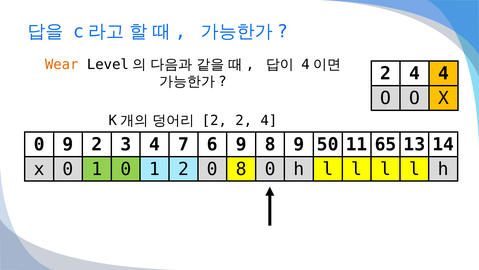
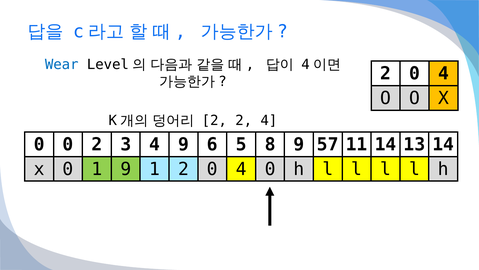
Wear colour: orange -> blue (62, 64)
4: 4 -> 0 (415, 73)
0 9: 9 -> 0 (68, 144)
4 7: 7 -> 9 (183, 144)
6 9: 9 -> 5 (241, 144)
50: 50 -> 57 (328, 144)
11 65: 65 -> 14 (386, 144)
1 0: 0 -> 9 (126, 169)
1 2 0 8: 8 -> 4 (241, 169)
